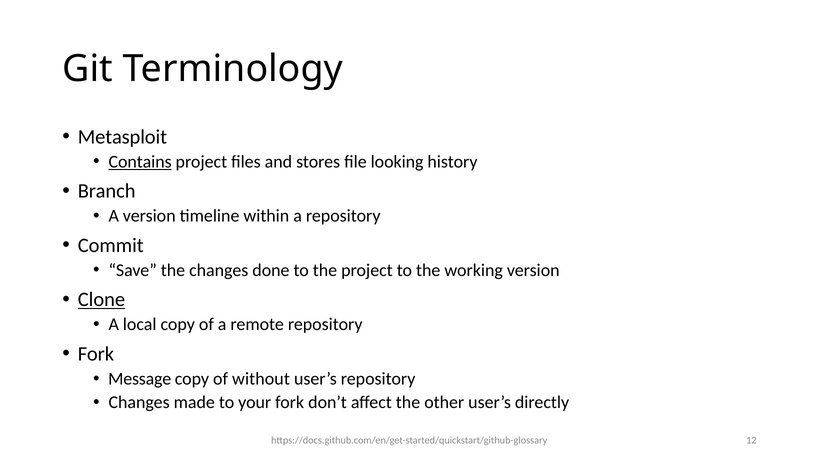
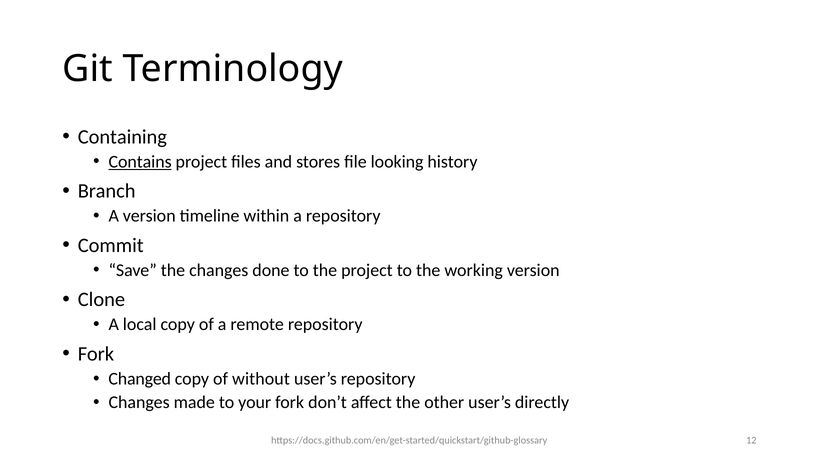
Metasploit: Metasploit -> Containing (122, 137)
Clone underline: present -> none (101, 299)
Message: Message -> Changed (140, 379)
